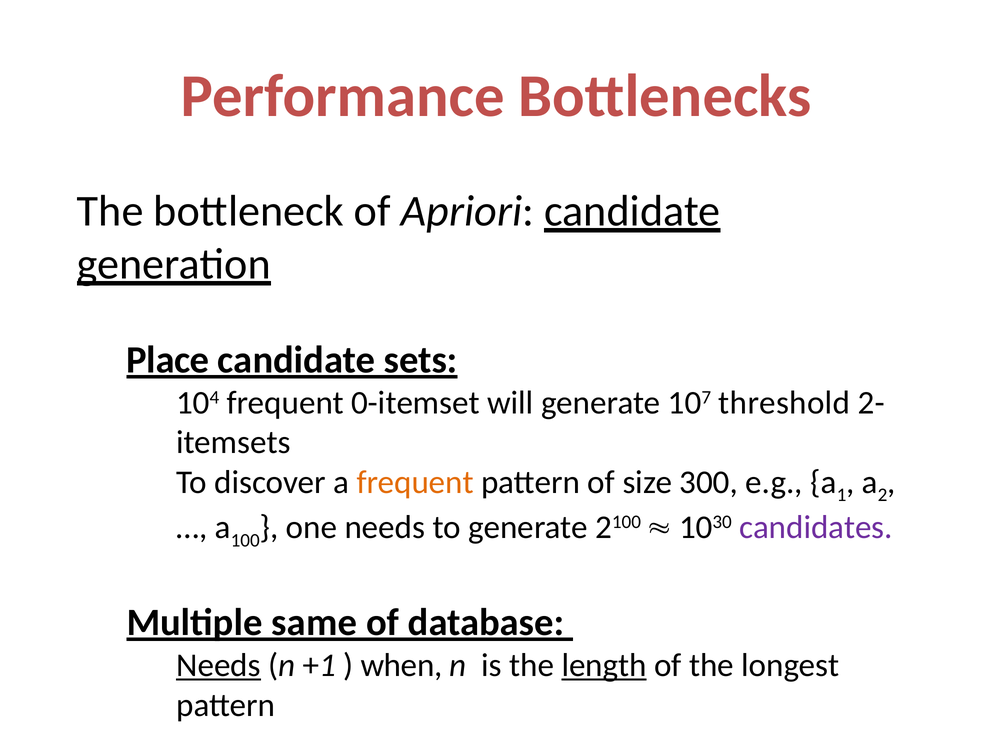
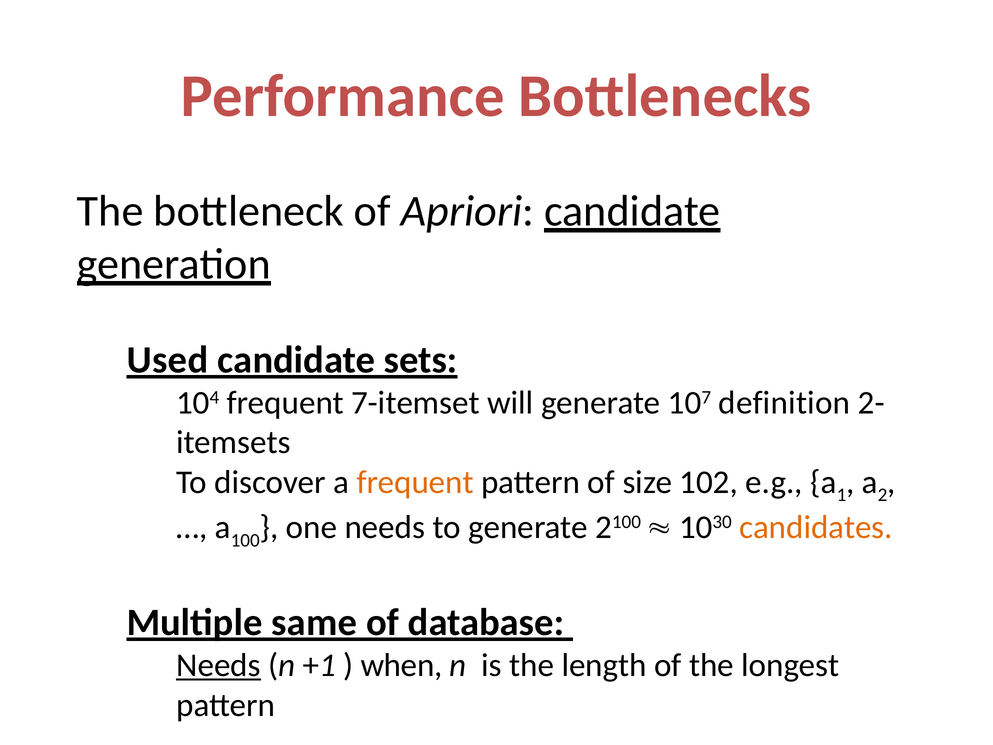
Place: Place -> Used (167, 360)
0-itemset: 0-itemset -> 7-itemset (415, 403)
threshold: threshold -> definition (784, 403)
300: 300 -> 102 (709, 482)
candidates colour: purple -> orange (816, 527)
length underline: present -> none (604, 665)
